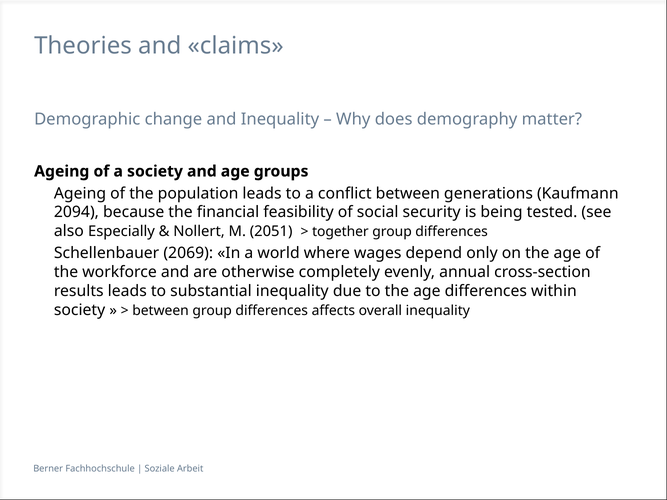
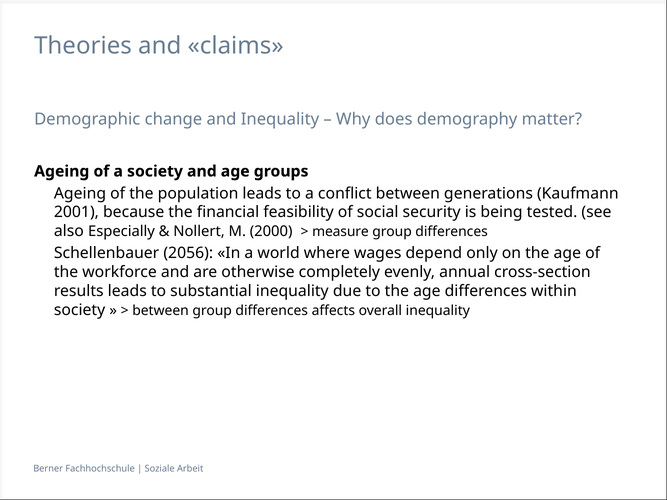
2094: 2094 -> 2001 (76, 212)
2051: 2051 -> 2000 (271, 232)
together: together -> measure (340, 232)
2069: 2069 -> 2056 (188, 253)
